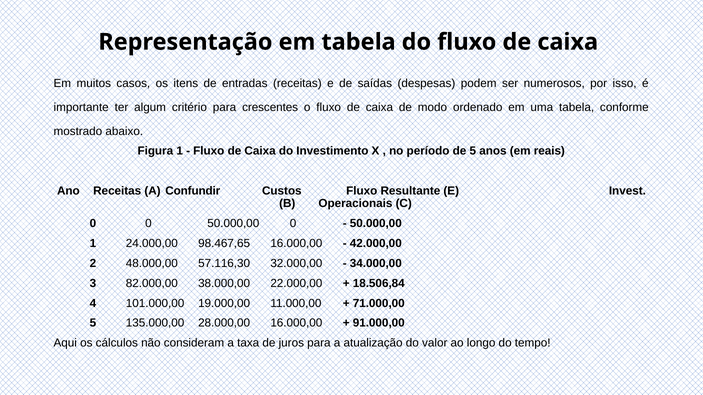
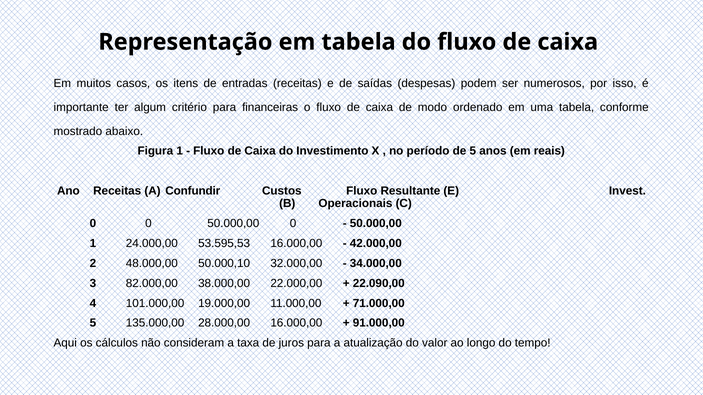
crescentes: crescentes -> financeiras (270, 107)
98.467,65: 98.467,65 -> 53.595,53 (224, 244)
57.116,30: 57.116,30 -> 50.000,10 (224, 264)
18.506,84: 18.506,84 -> 22.090,00 (379, 284)
